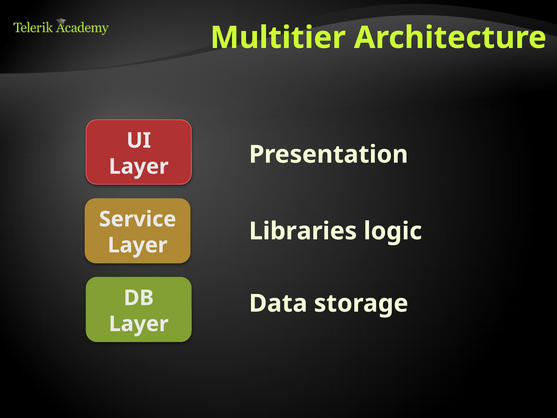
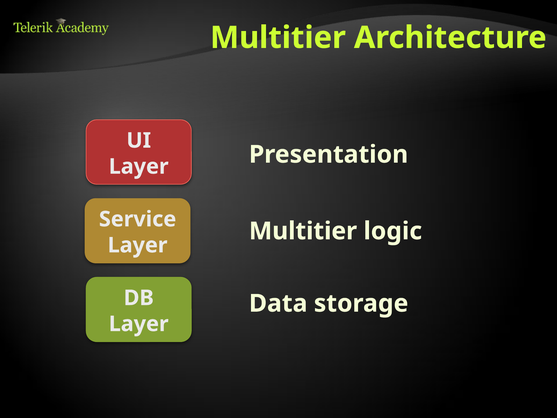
Libraries: Libraries -> Multitier (303, 231)
